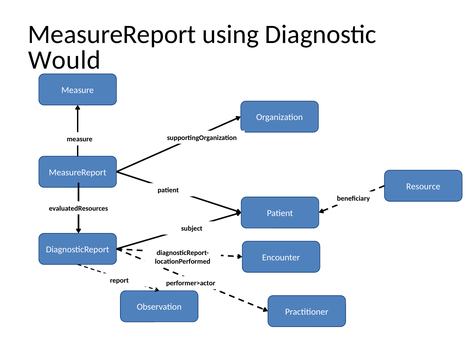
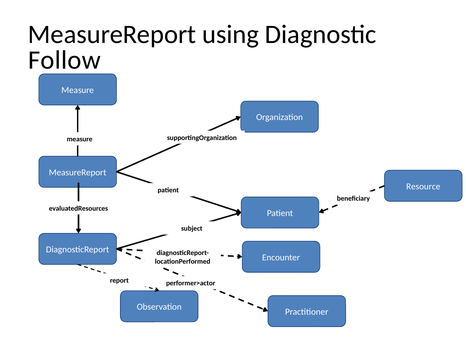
Would: Would -> Follow (64, 60)
